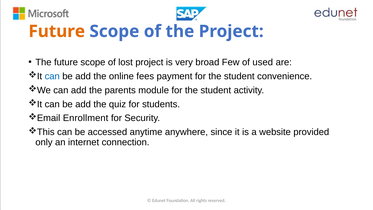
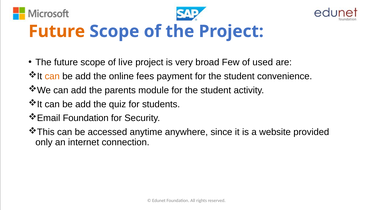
lost: lost -> live (126, 62)
can colour: blue -> orange (52, 76)
Enrollment: Enrollment -> Foundation (86, 118)
